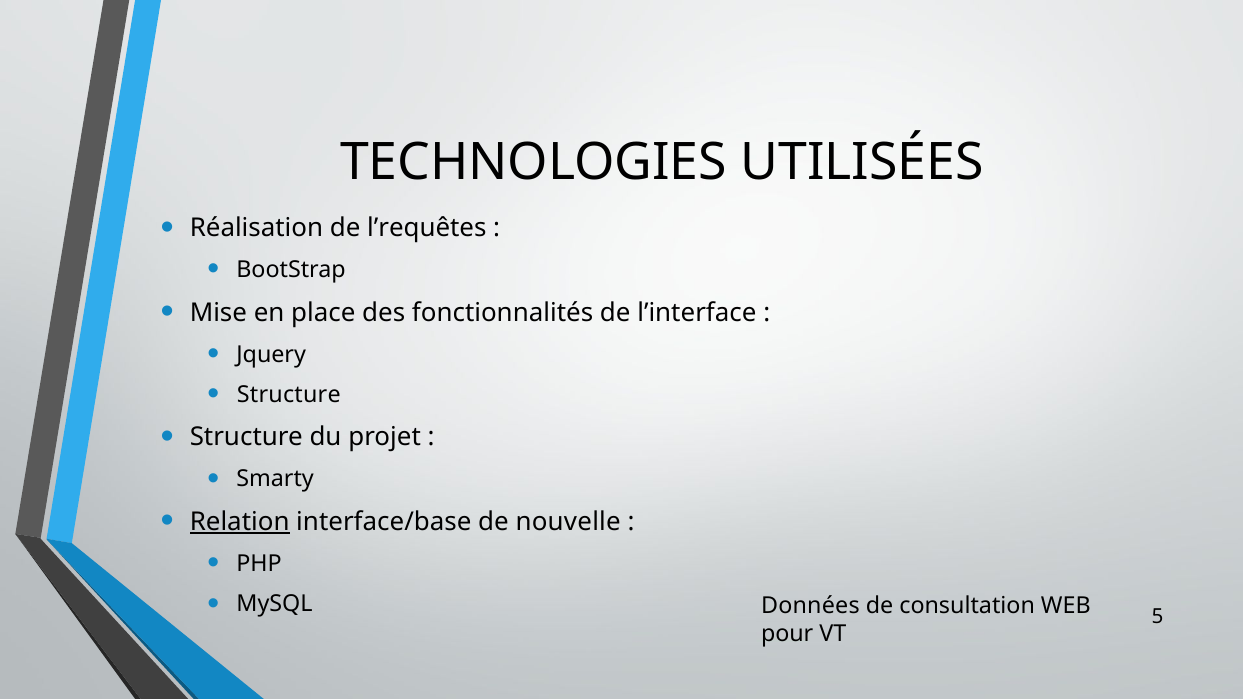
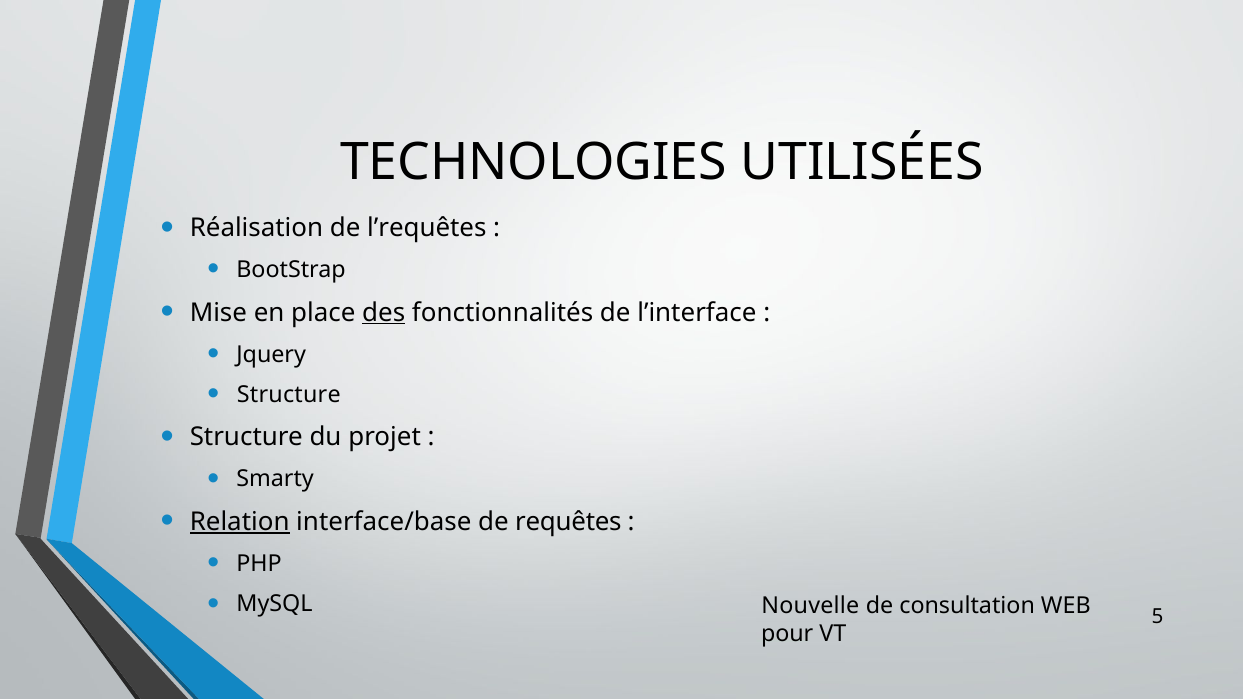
des underline: none -> present (384, 313)
nouvelle: nouvelle -> requêtes (568, 522)
Données: Données -> Nouvelle (810, 606)
